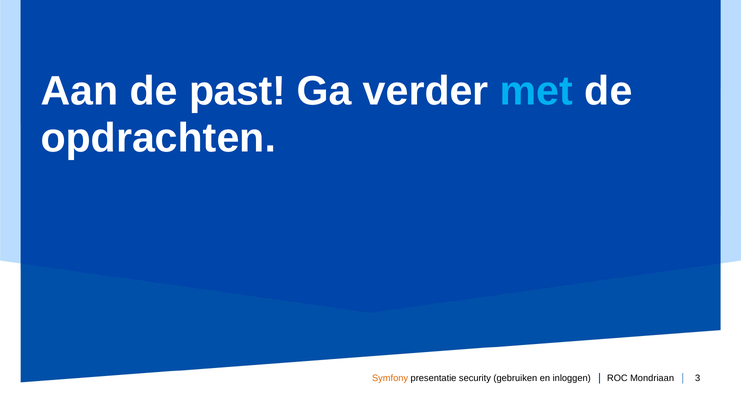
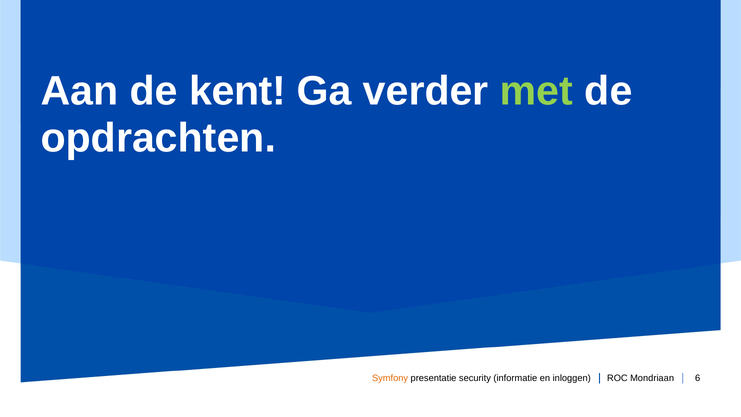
past: past -> kent (237, 91)
met colour: light blue -> light green (536, 91)
gebruiken: gebruiken -> informatie (515, 378)
3: 3 -> 6 (698, 378)
